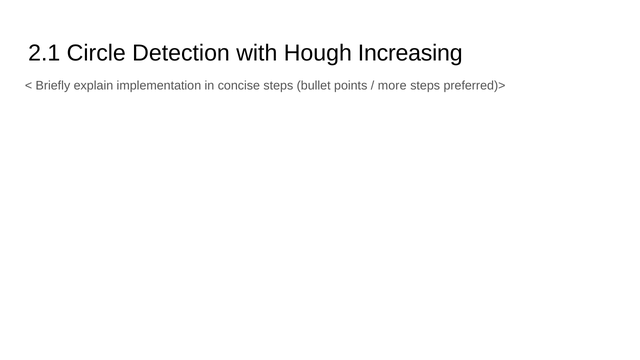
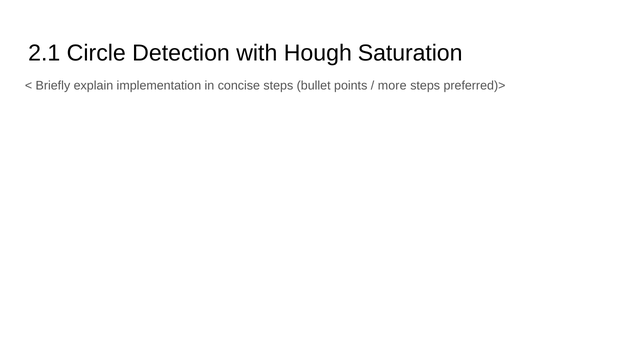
Increasing: Increasing -> Saturation (410, 53)
